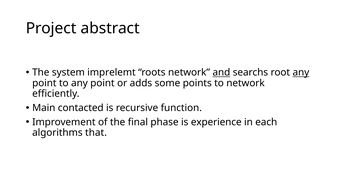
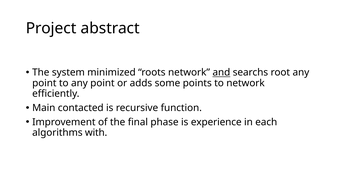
imprelemt: imprelemt -> minimized (111, 73)
any underline: present -> none (301, 73)
that: that -> with (96, 133)
